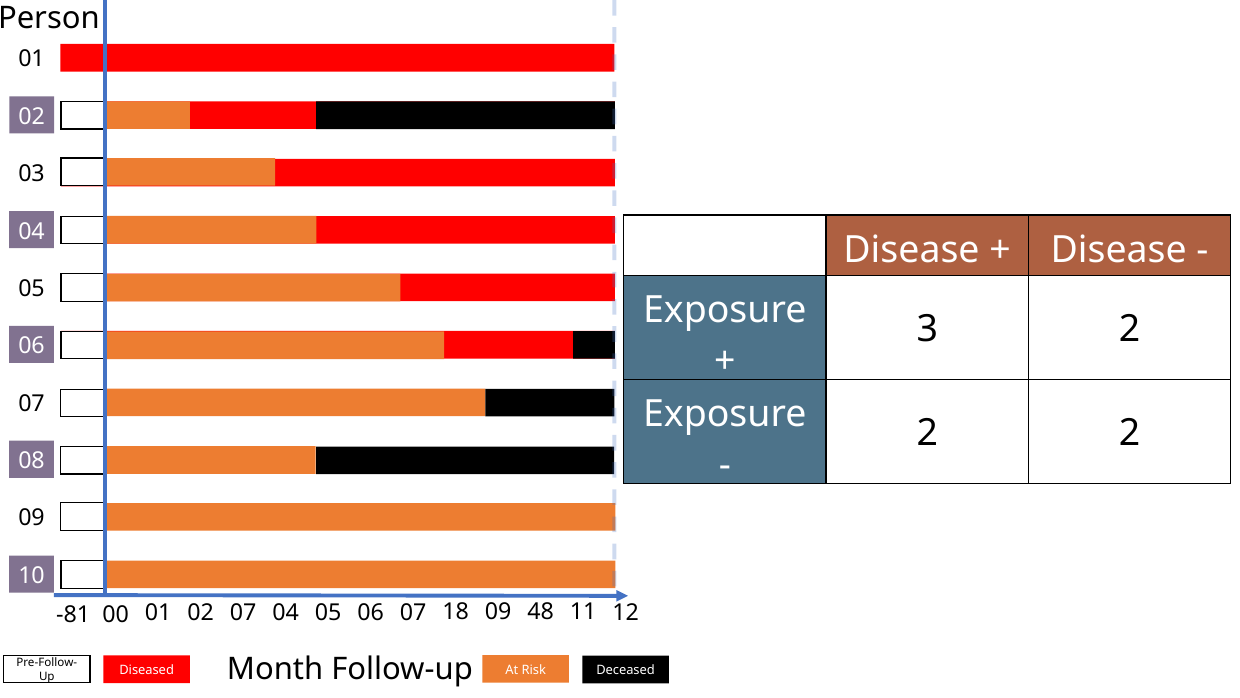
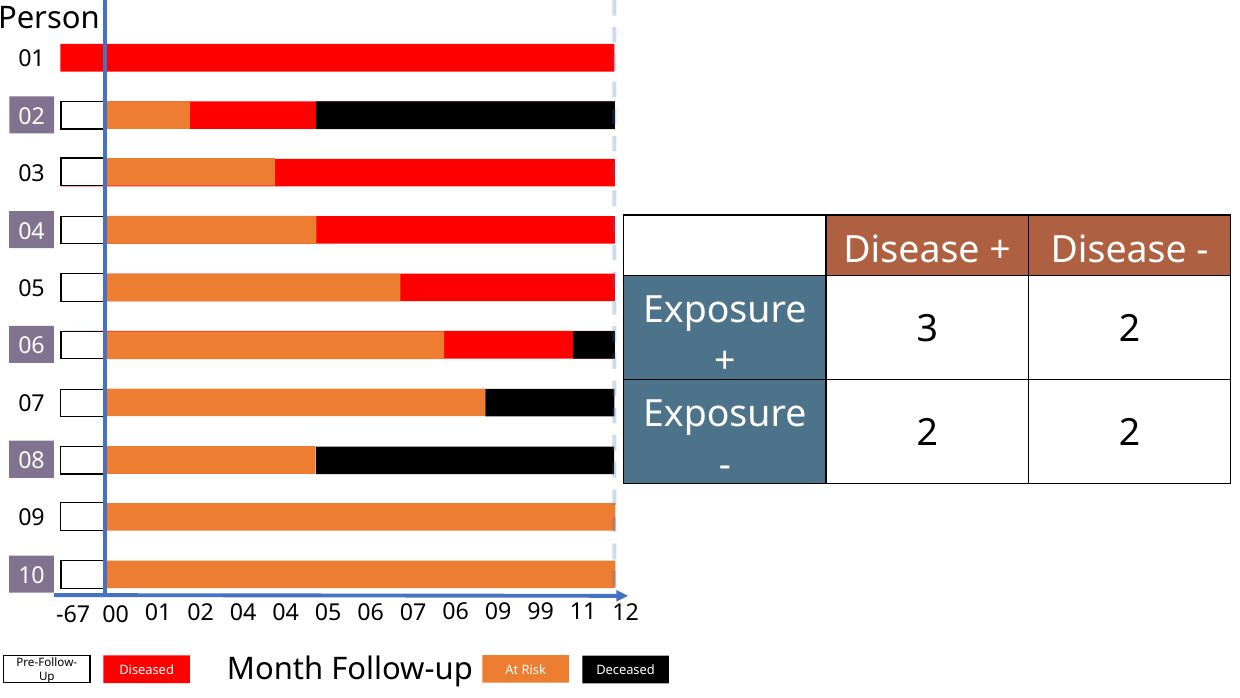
-81: -81 -> -67 (73, 615)
02 07: 07 -> 04 (243, 613)
07 18: 18 -> 06 (456, 612)
48: 48 -> 99 (541, 611)
